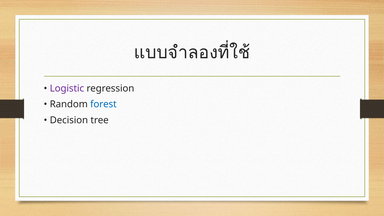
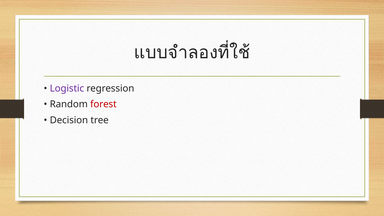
forest colour: blue -> red (103, 104)
